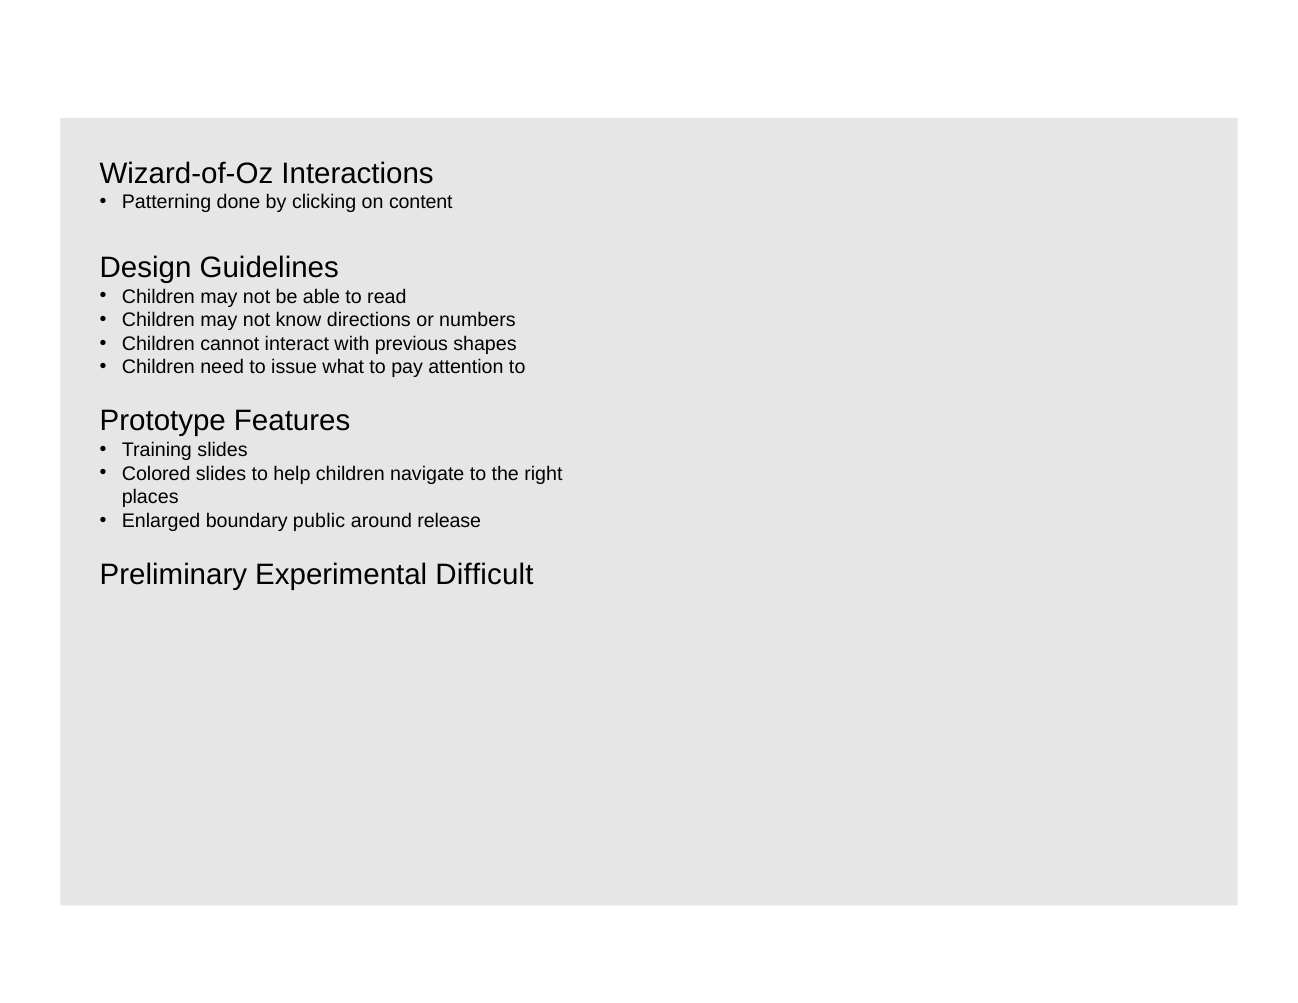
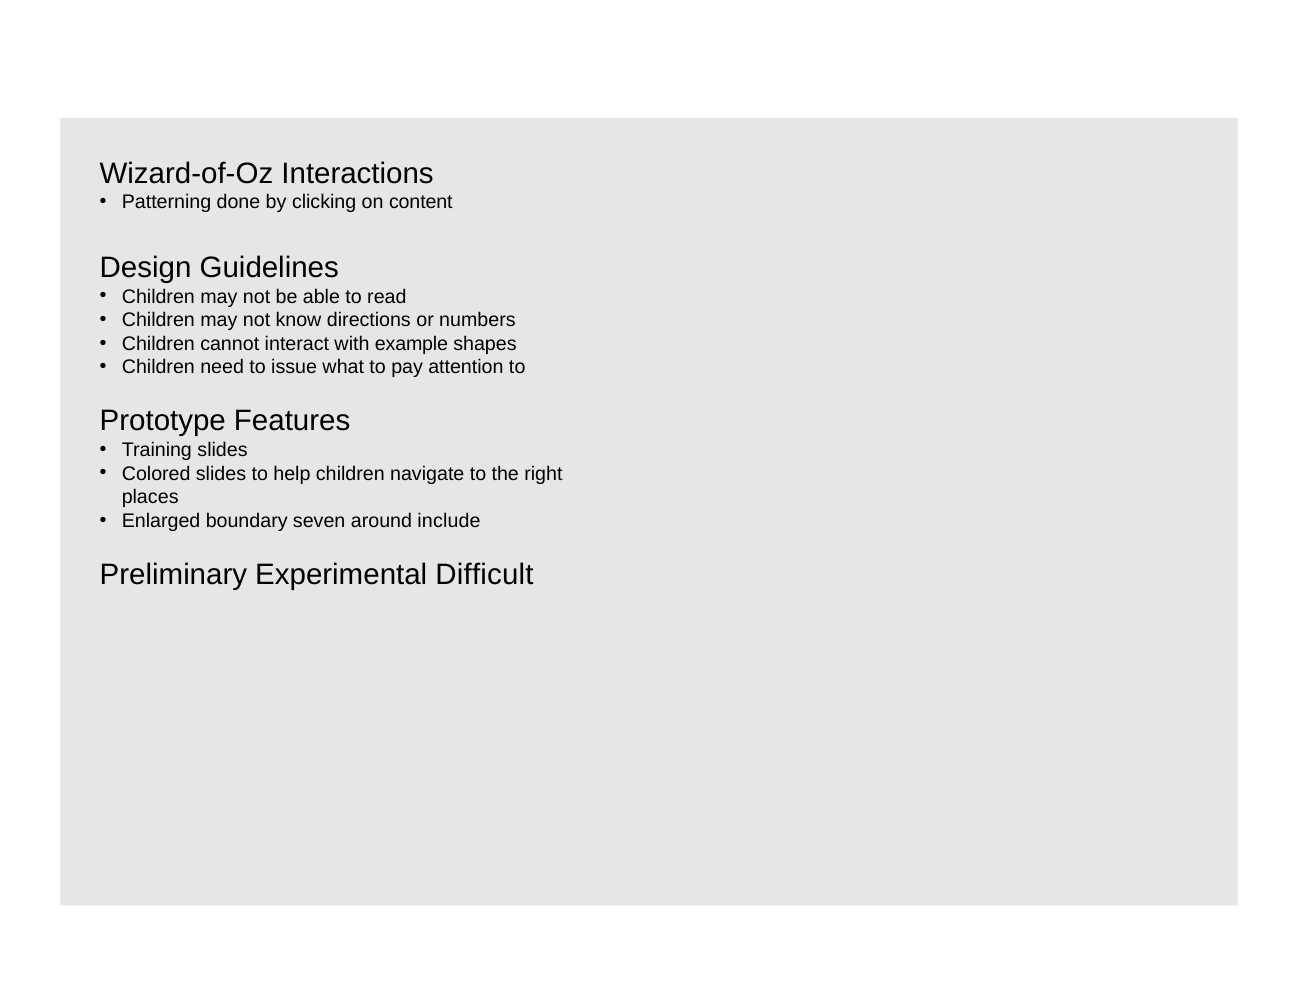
previous: previous -> example (411, 344)
public: public -> seven (319, 521)
release: release -> include (449, 521)
